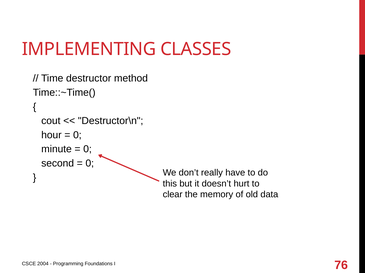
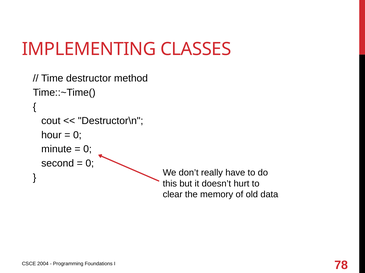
76: 76 -> 78 (341, 266)
